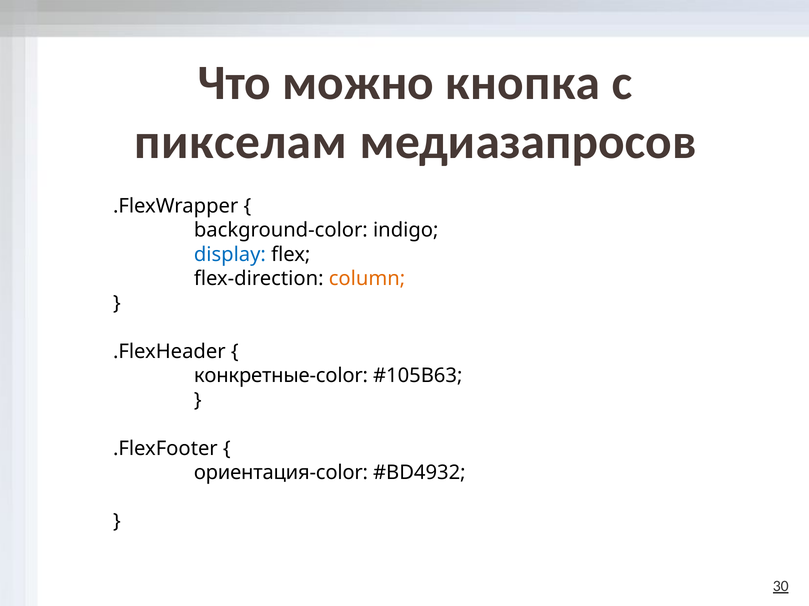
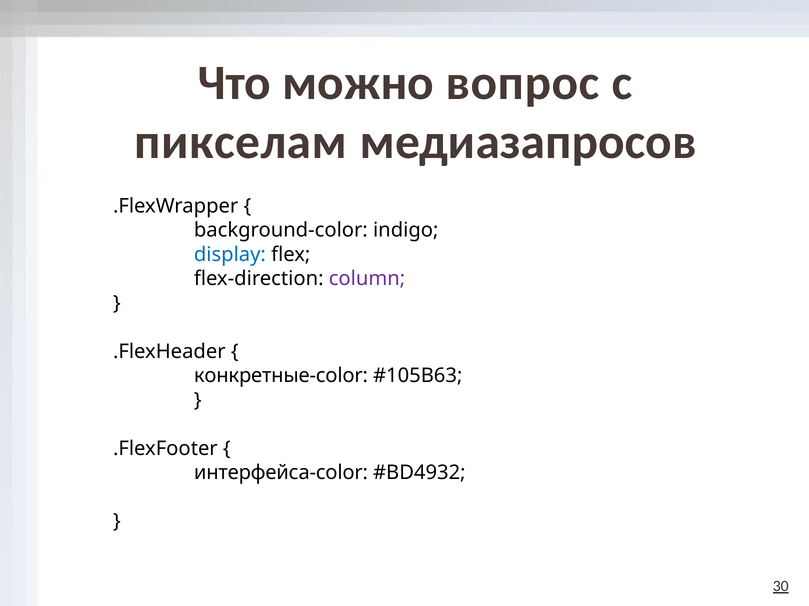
кнопка: кнопка -> вопрос (523, 83)
column colour: orange -> purple (367, 279)
ориентация-color: ориентация-color -> интерфейса-color (281, 473)
